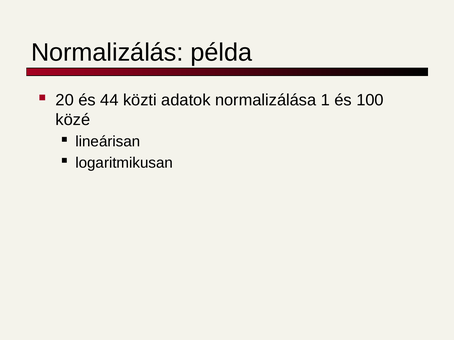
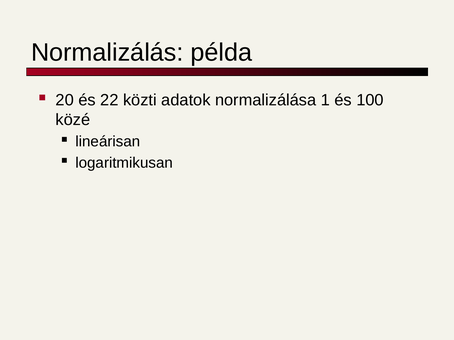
44: 44 -> 22 (109, 100)
